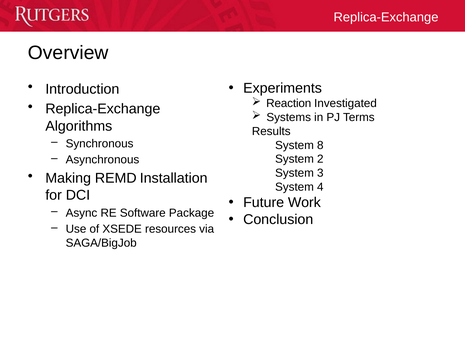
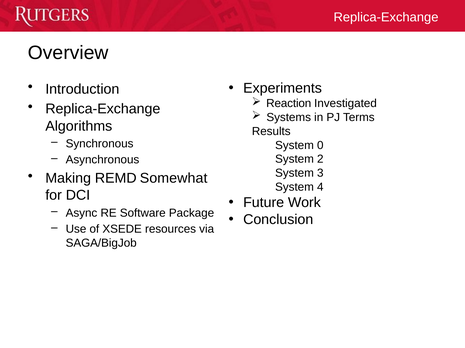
8: 8 -> 0 (320, 145)
Installation: Installation -> Somewhat (174, 179)
